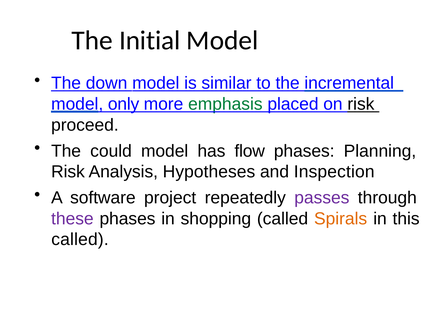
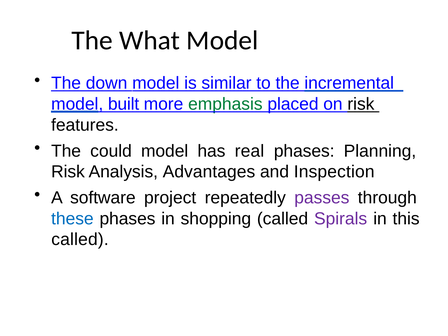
Initial: Initial -> What (150, 41)
only: only -> built (124, 104)
proceed: proceed -> features (85, 125)
flow: flow -> real (249, 151)
Hypotheses: Hypotheses -> Advantages (209, 172)
these colour: purple -> blue (72, 219)
Spirals colour: orange -> purple (341, 219)
